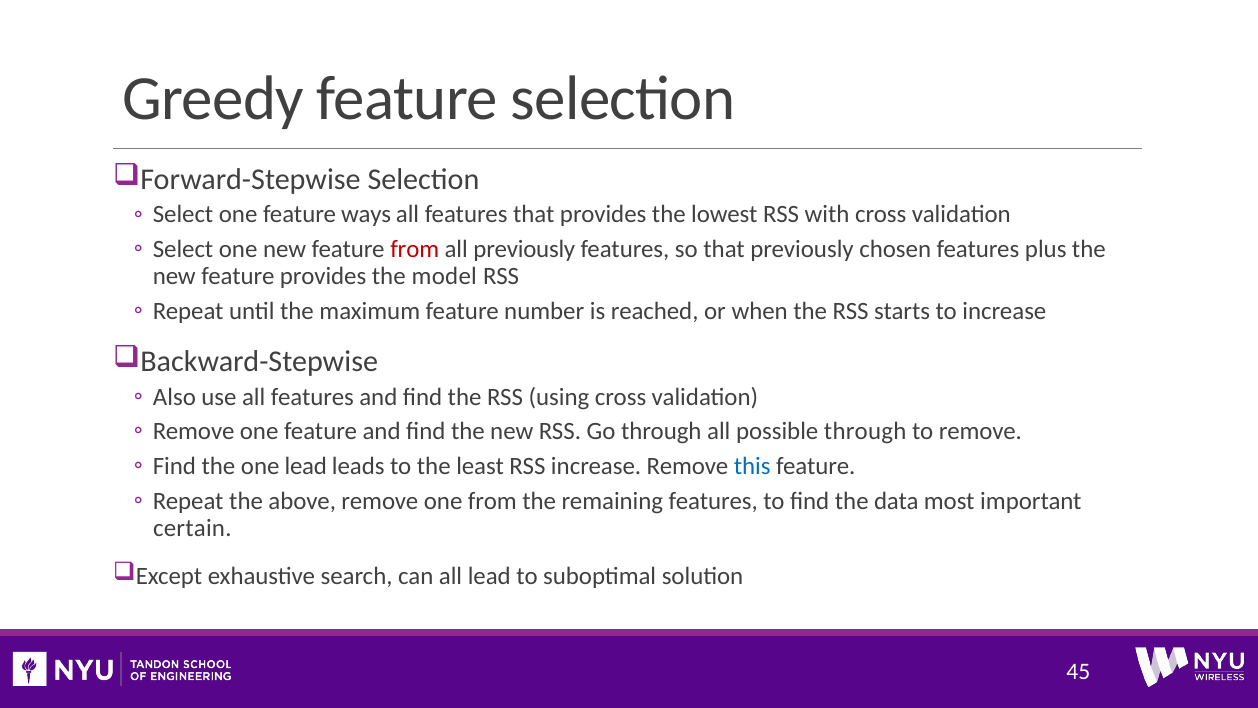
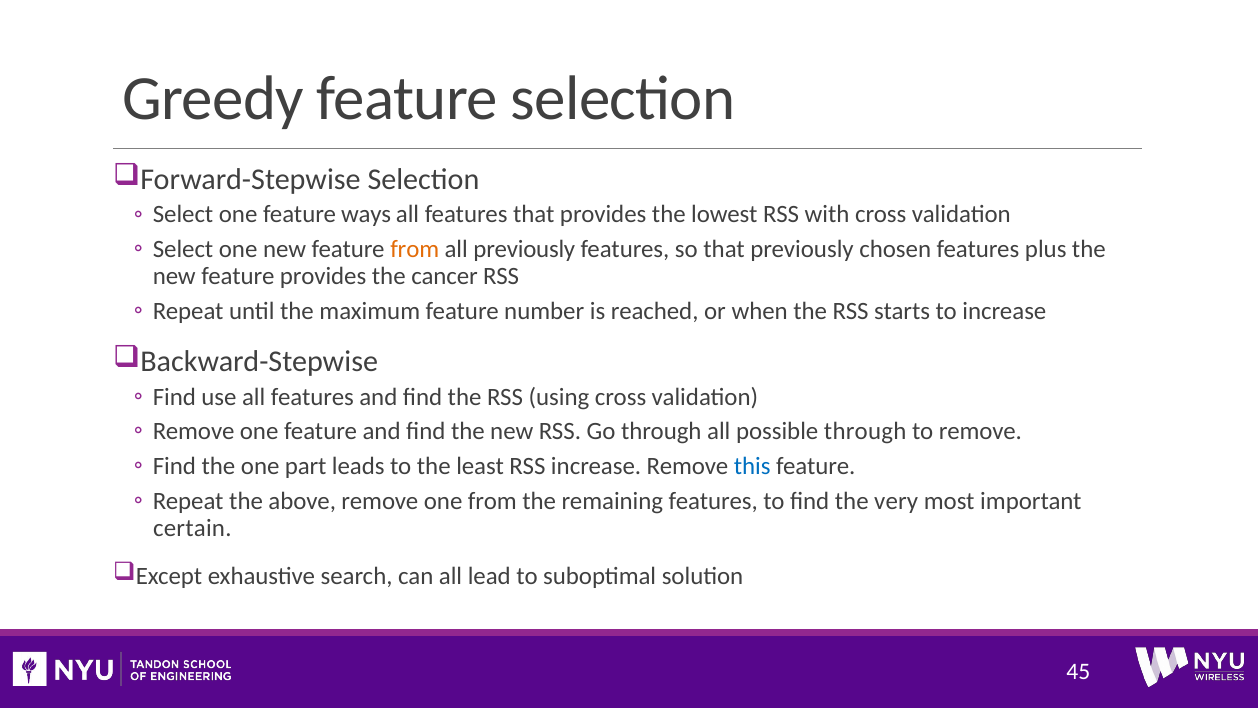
from colour: red -> orange (415, 249)
model: model -> cancer (444, 276)
Also: Also -> Find (174, 397)
one lead: lead -> part (306, 466)
data: data -> very (896, 501)
